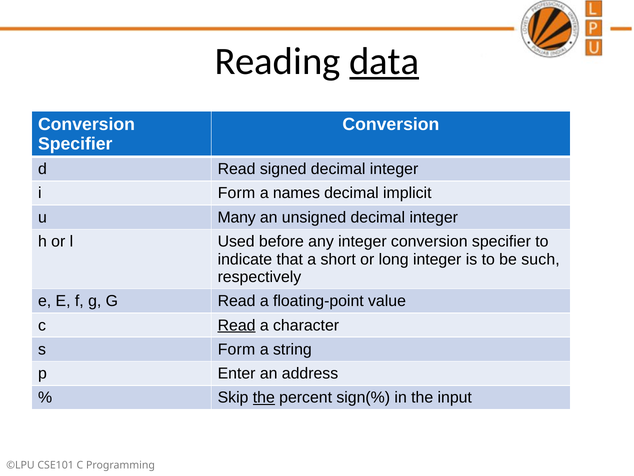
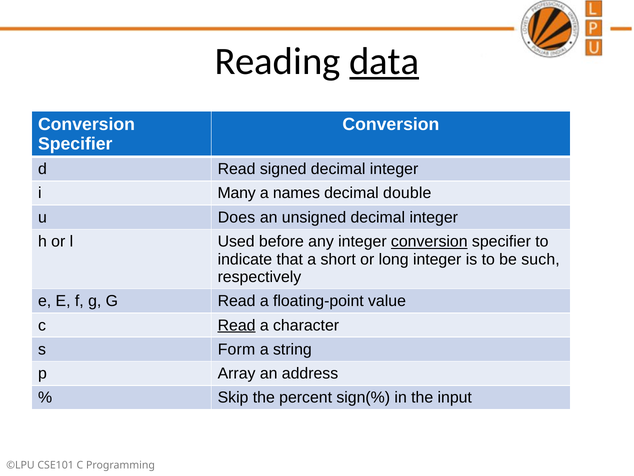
i Form: Form -> Many (237, 193)
implicit: implicit -> double (407, 193)
Many: Many -> Does (237, 217)
conversion underline: none -> present (429, 241)
Enter: Enter -> Array (237, 373)
the underline: present -> none (264, 397)
